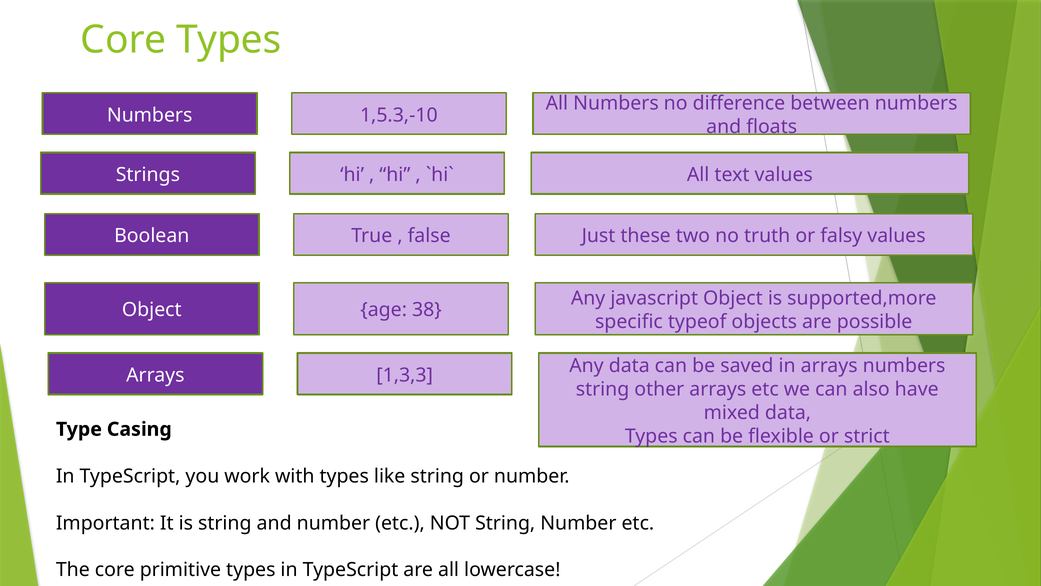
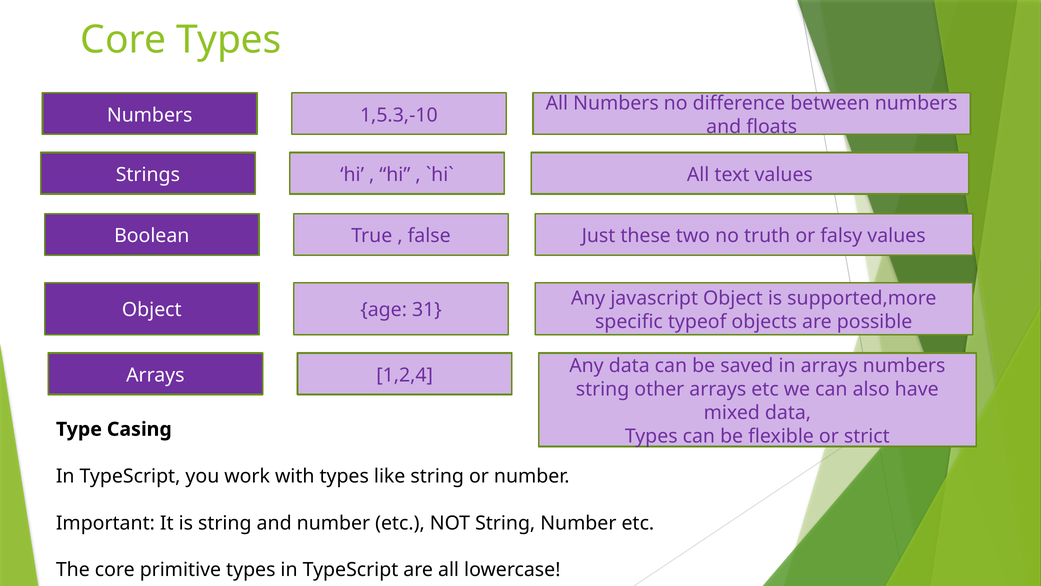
38: 38 -> 31 (427, 310)
1,3,3: 1,3,3 -> 1,2,4 (405, 375)
